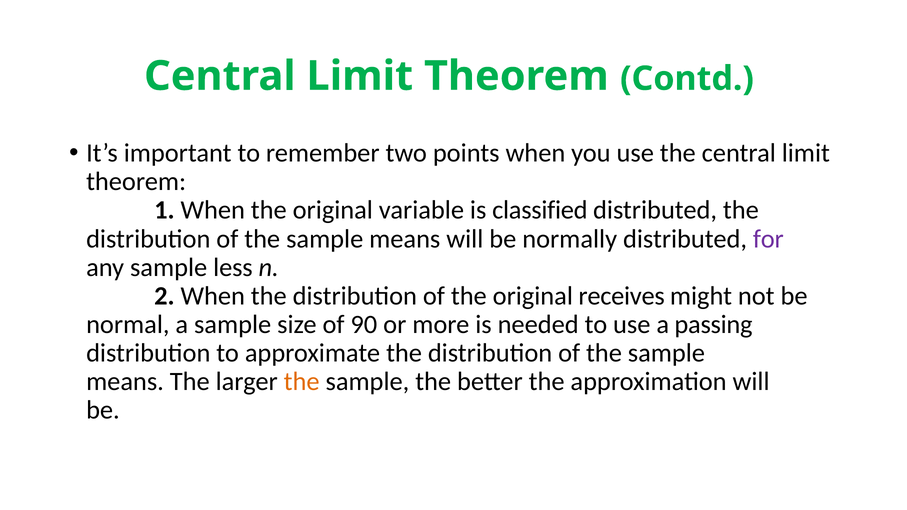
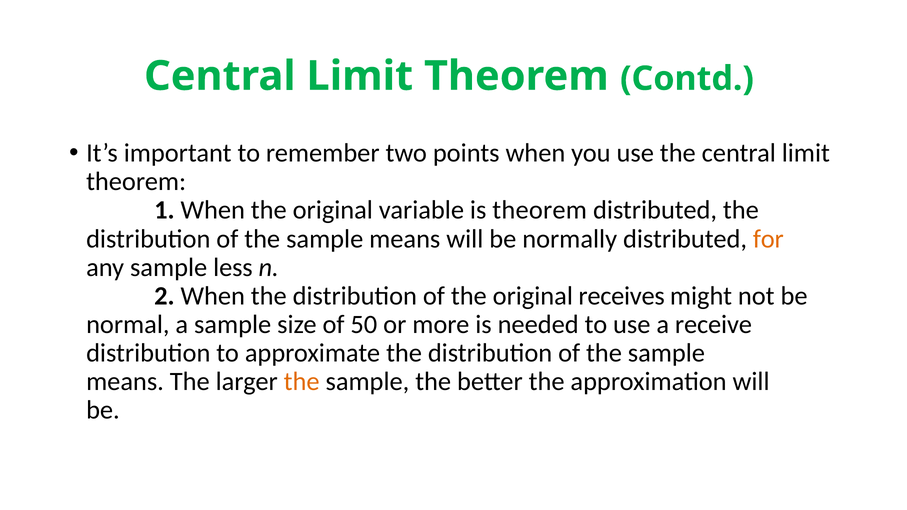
is classified: classified -> theorem (540, 210)
for colour: purple -> orange (768, 239)
90: 90 -> 50 (364, 324)
passing: passing -> receive (713, 324)
